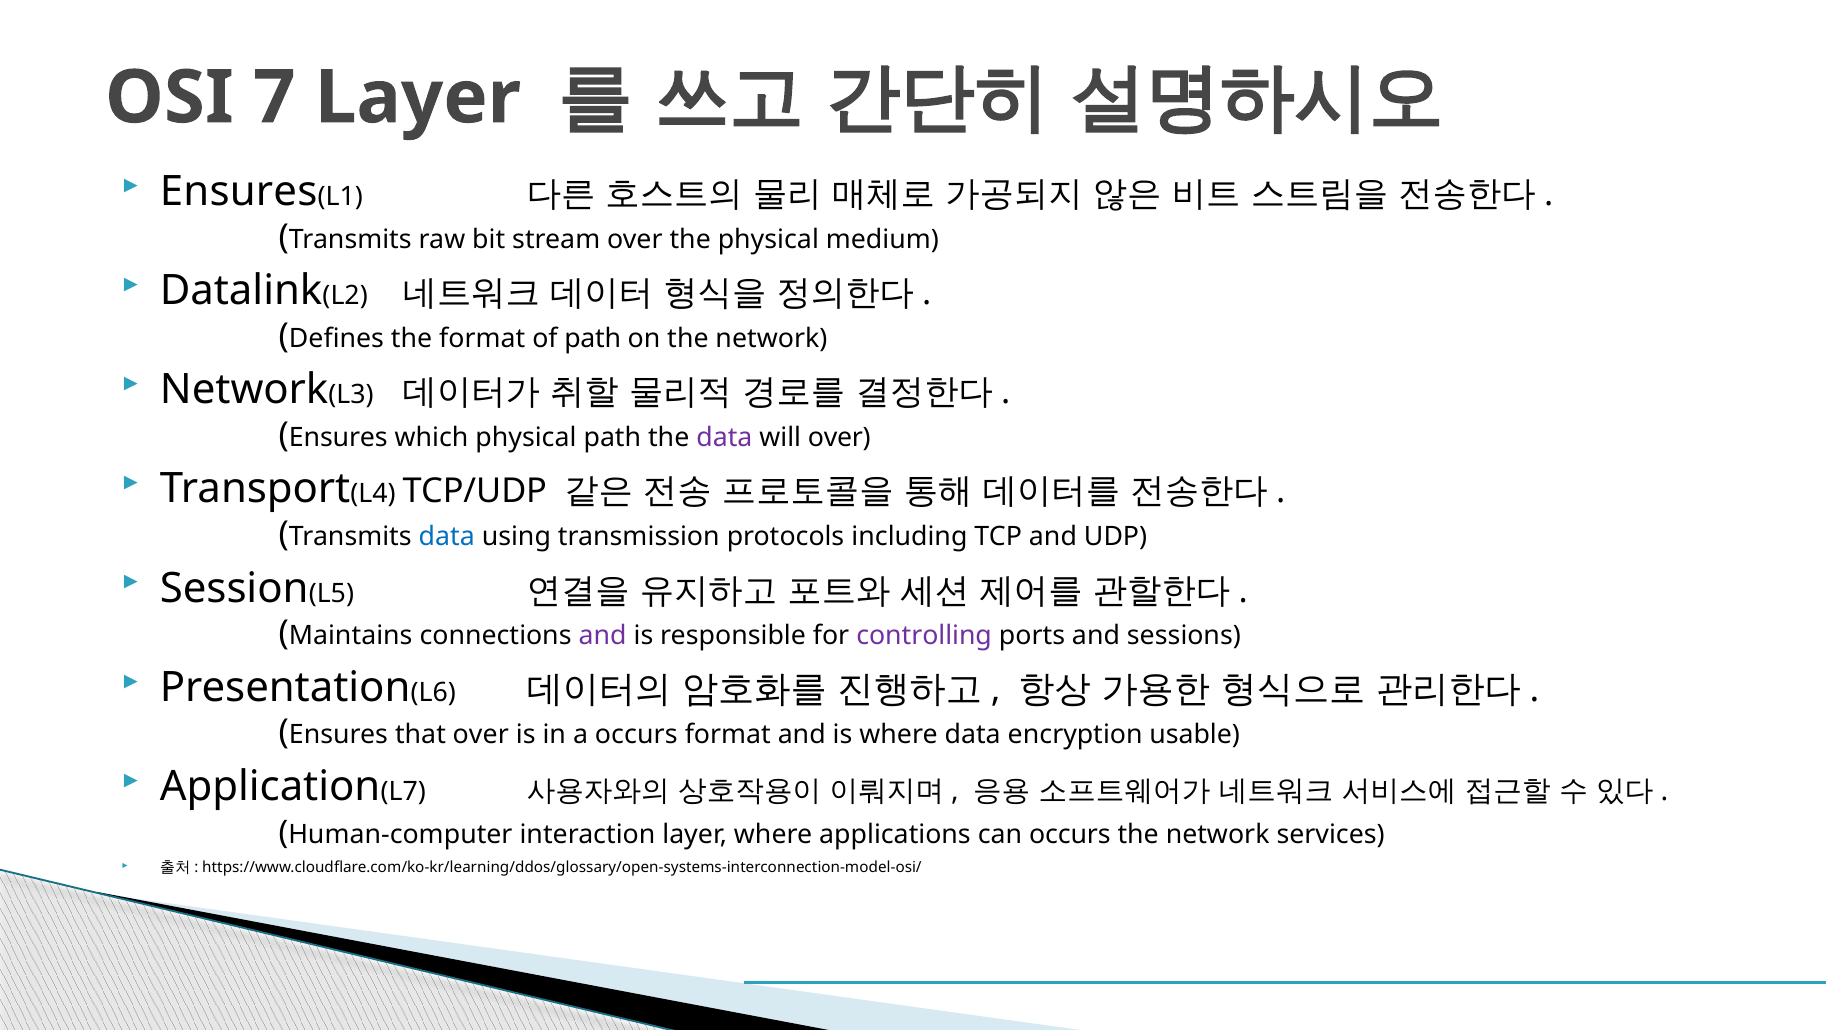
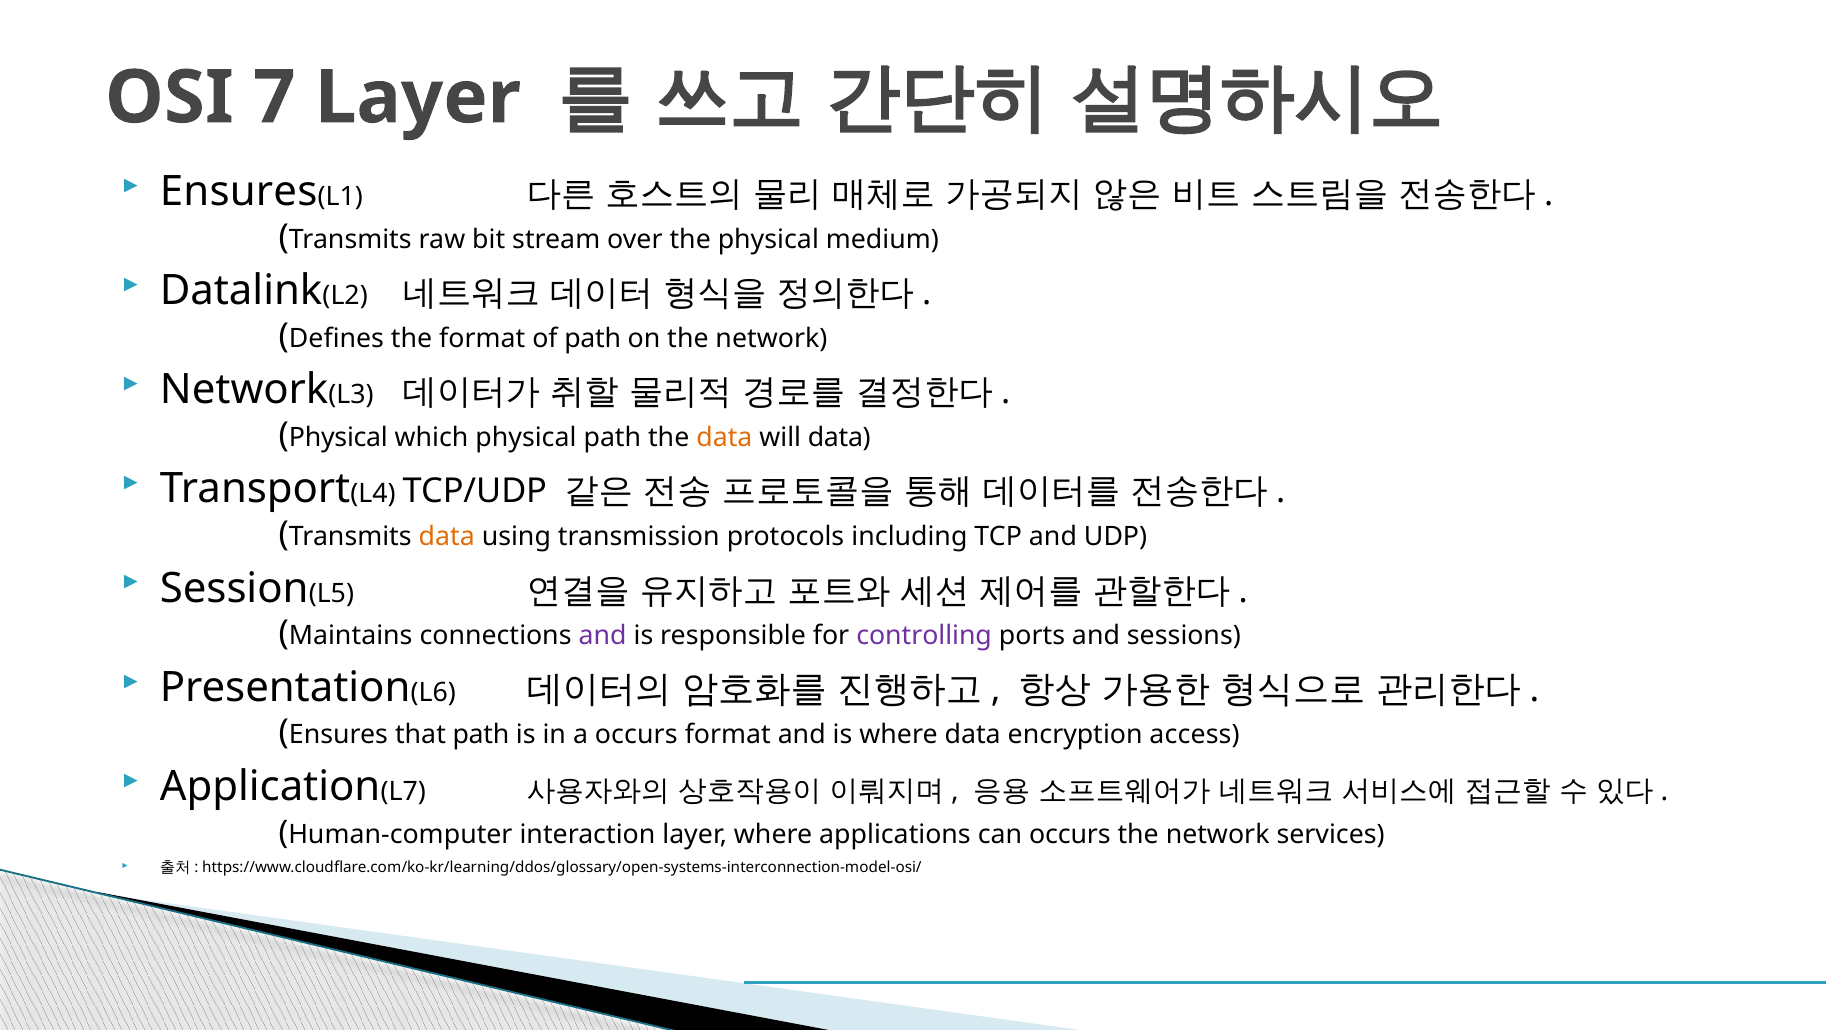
Ensures: Ensures -> Physical (338, 438)
data colour: purple -> orange (724, 438)
will over: over -> data (839, 438)
data colour: blue -> orange (447, 537)
that over: over -> path (481, 735)
usable: usable -> access (1195, 735)
